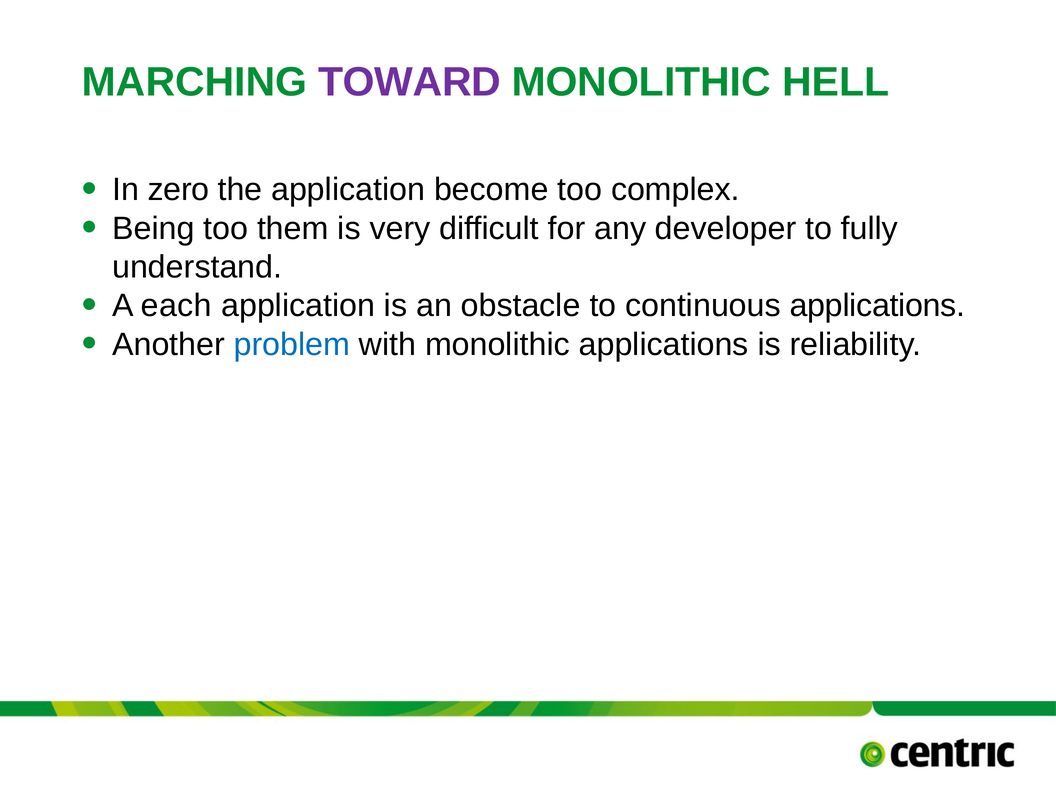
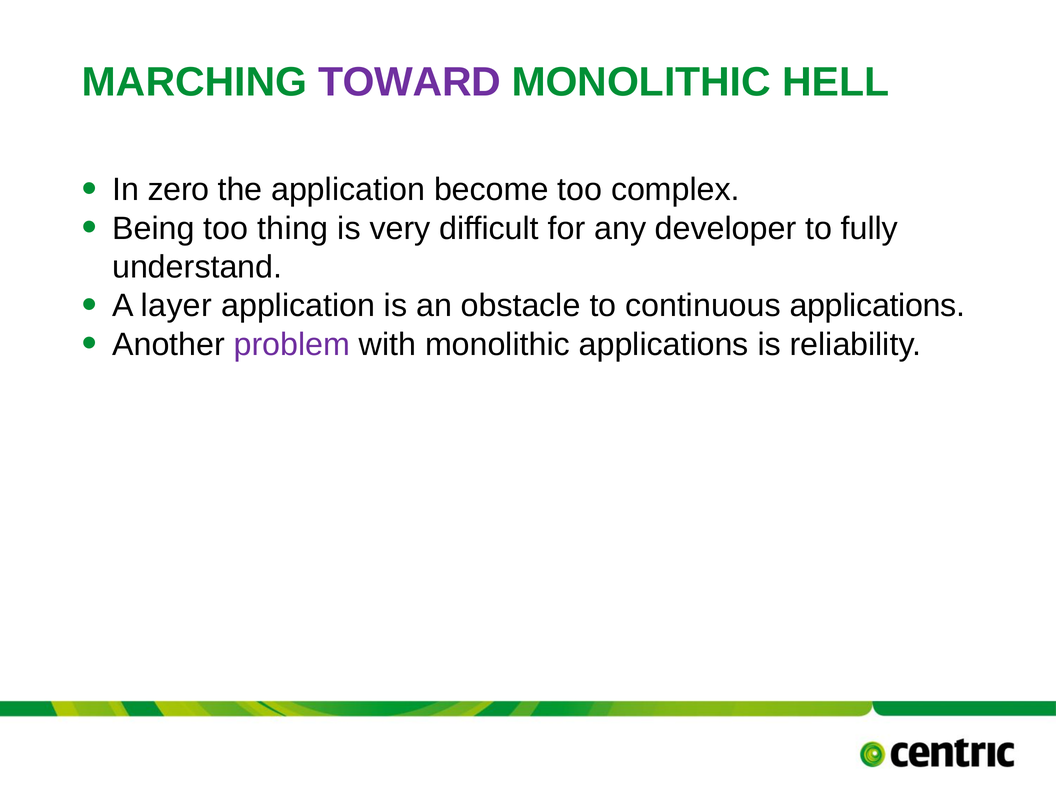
them: them -> thing (293, 228)
each: each -> layer (176, 306)
problem colour: blue -> purple (292, 344)
